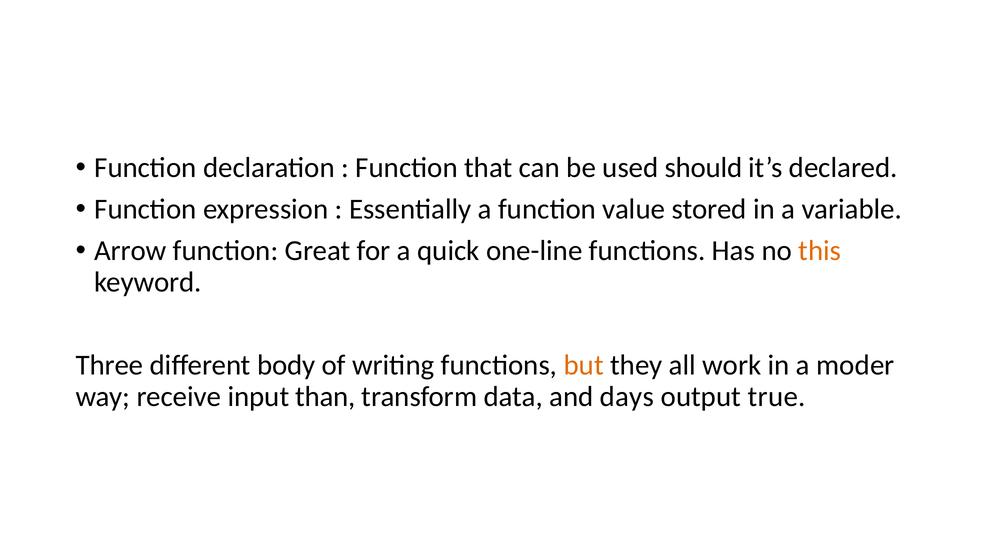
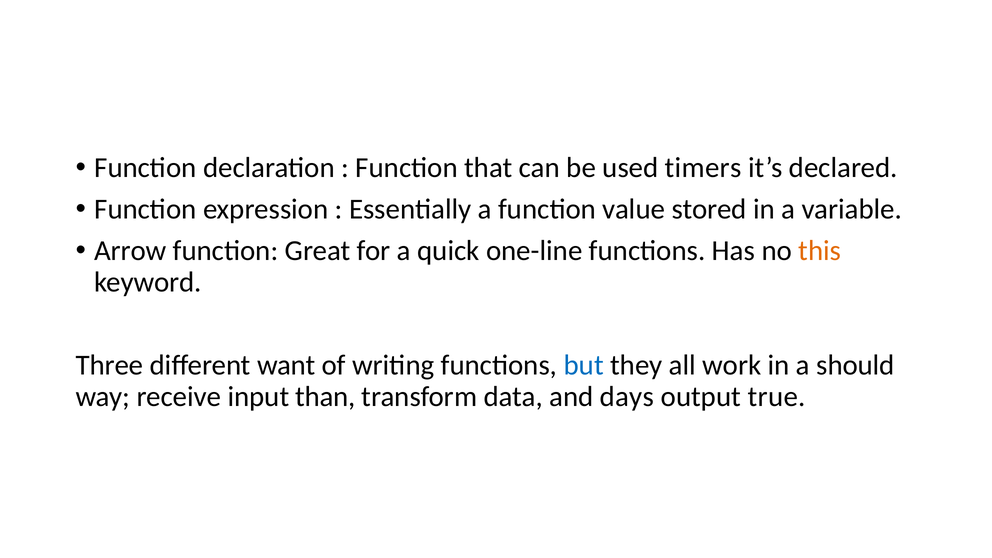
should: should -> timers (703, 168)
body: body -> want (286, 365)
but colour: orange -> blue (584, 365)
moder: moder -> should (855, 365)
